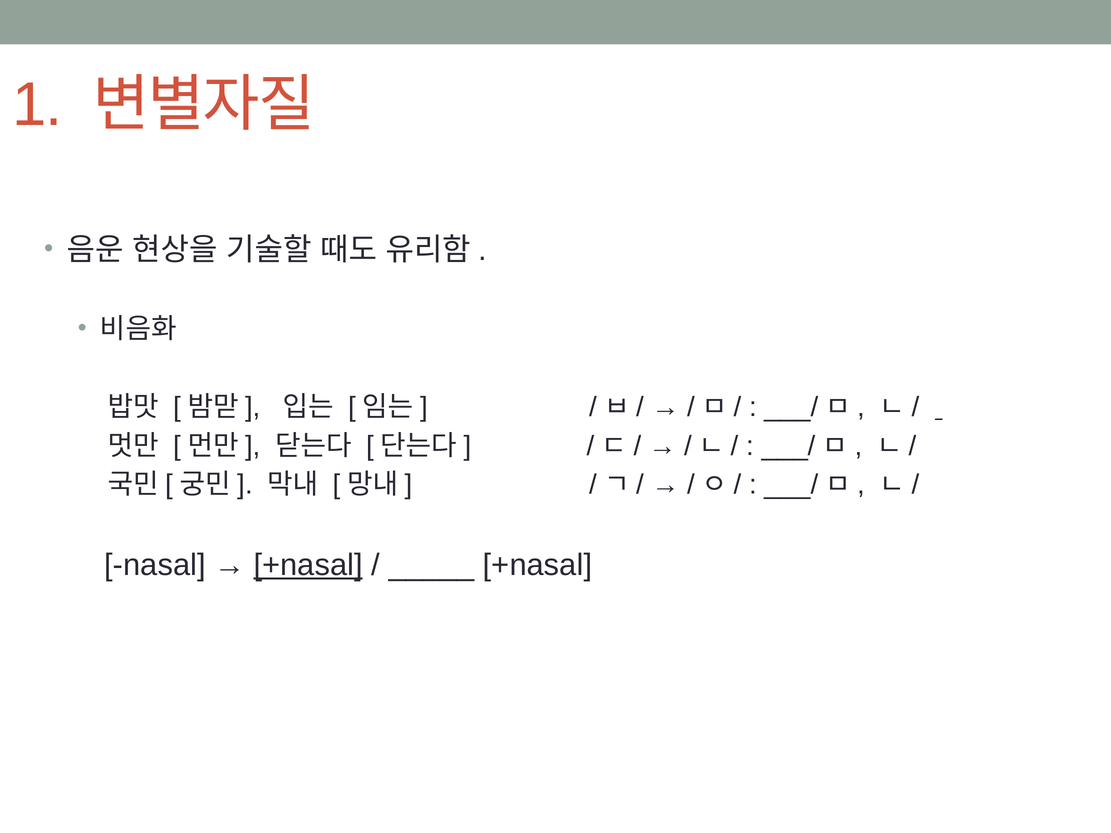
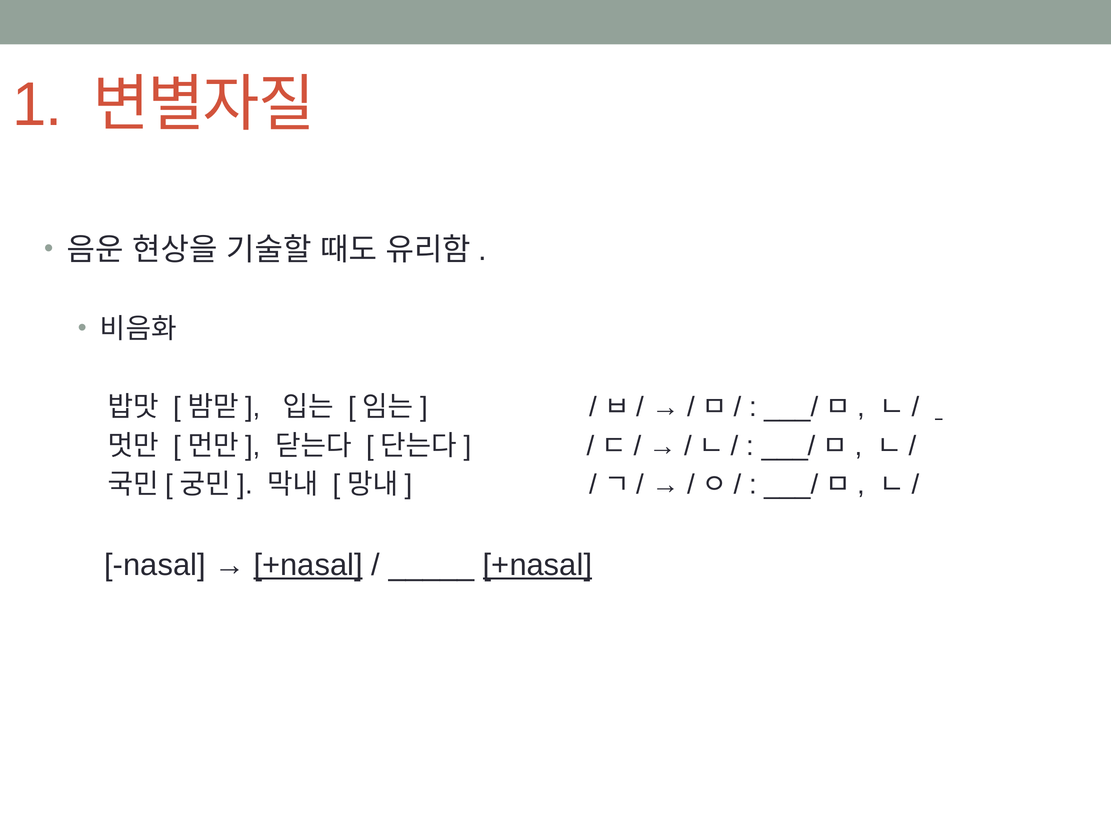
+nasal underline: none -> present (537, 565)
